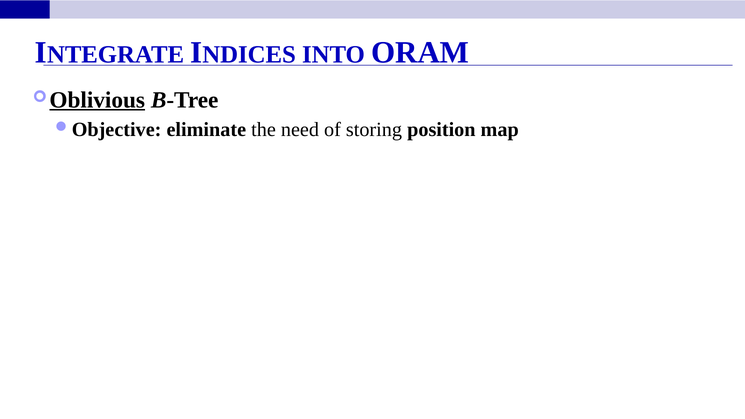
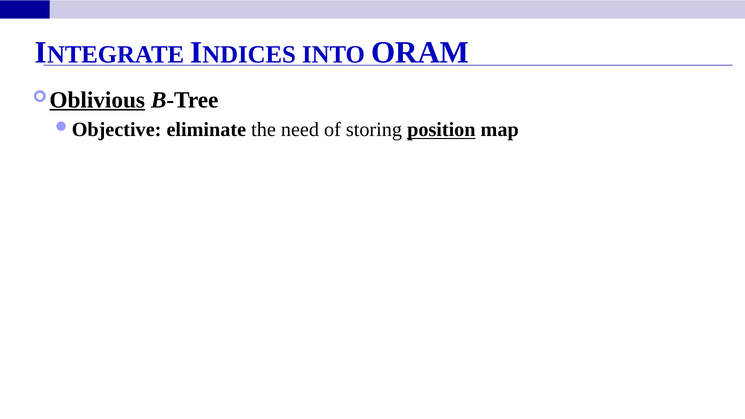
position underline: none -> present (441, 130)
